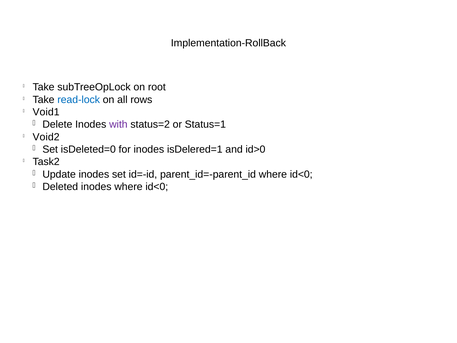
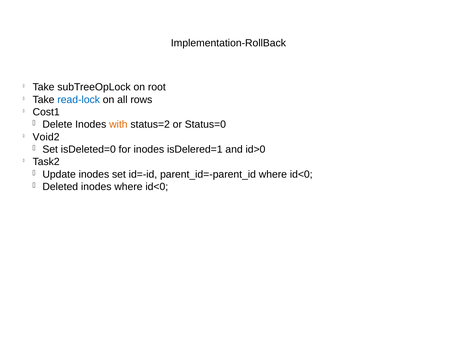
Void1: Void1 -> Cost1 (46, 112)
with colour: purple -> orange (118, 124)
Status=1: Status=1 -> Status=0 (205, 124)
